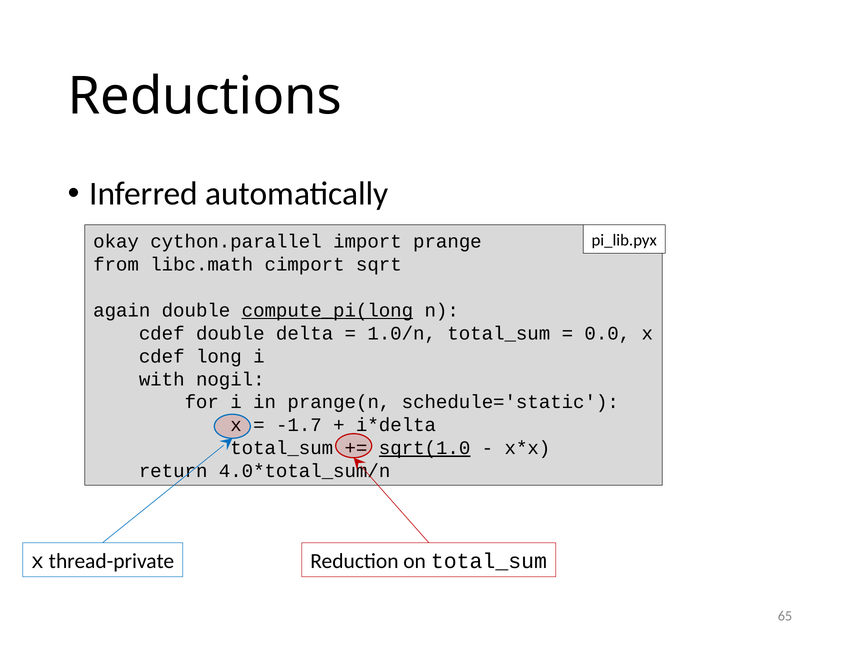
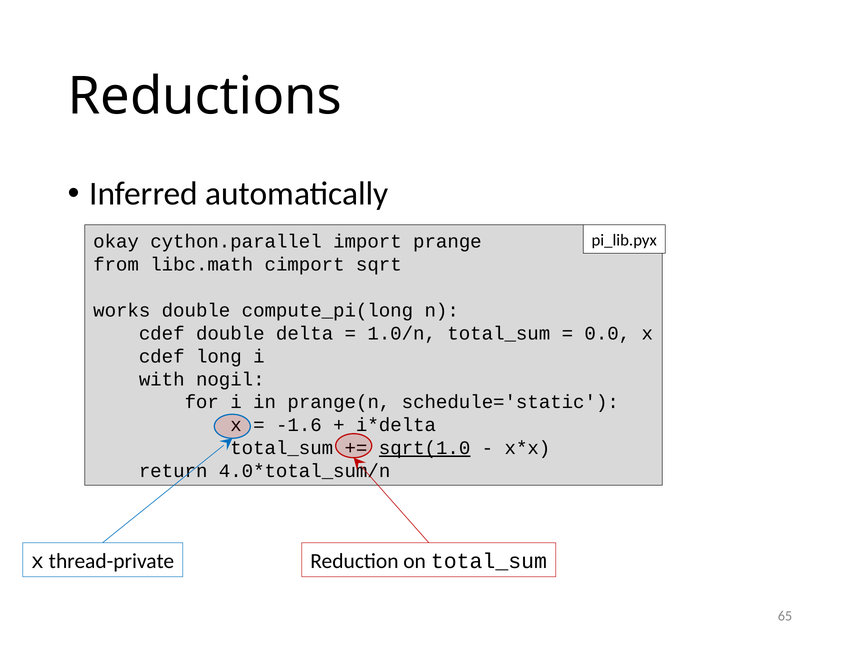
again: again -> works (122, 310)
compute_pi(long underline: present -> none (327, 310)
-1.7: -1.7 -> -1.6 (299, 425)
